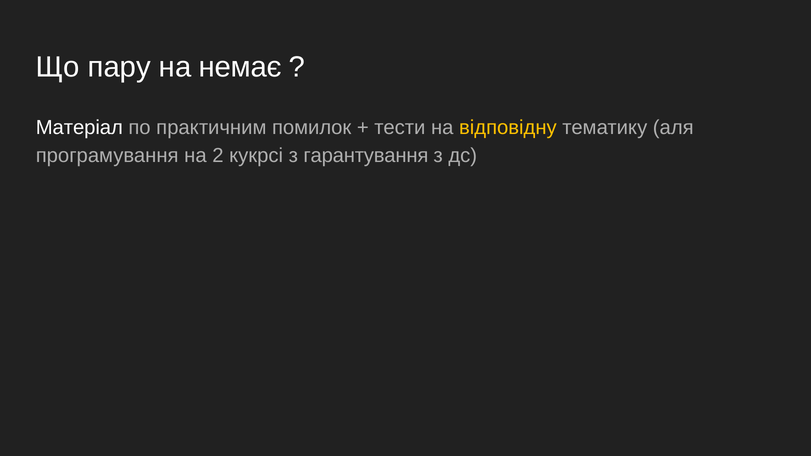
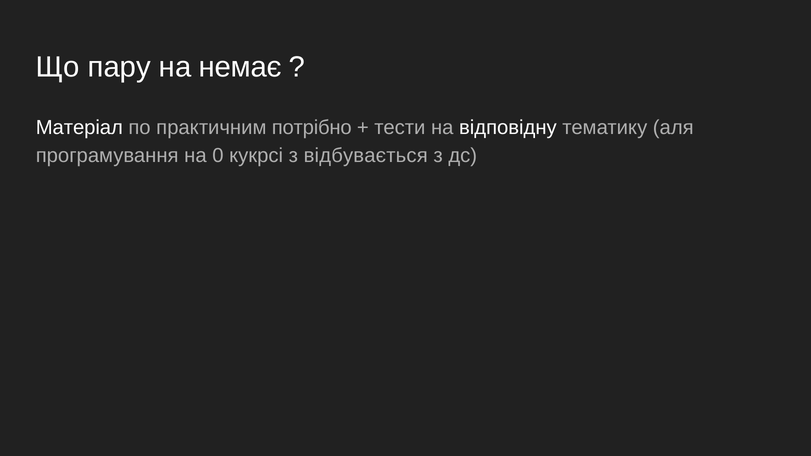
помилок: помилок -> потрібно (312, 128)
відповідну colour: yellow -> white (508, 128)
2: 2 -> 0 (218, 156)
гарантування: гарантування -> відбувається (366, 156)
